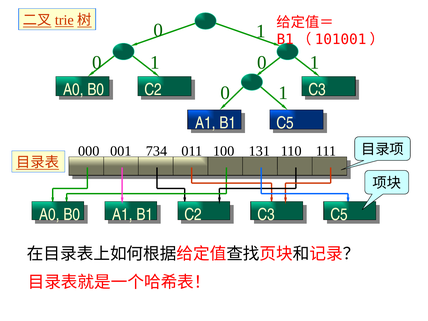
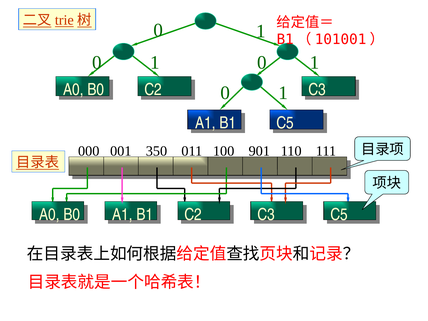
734: 734 -> 350 (156, 151)
131: 131 -> 901 (259, 151)
